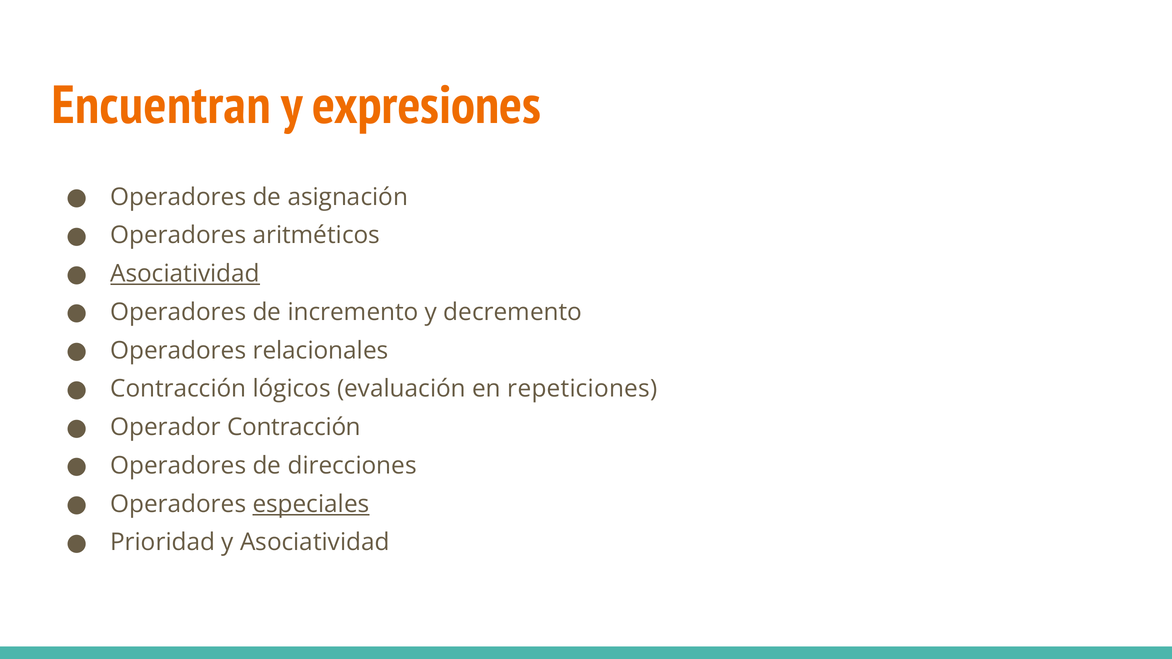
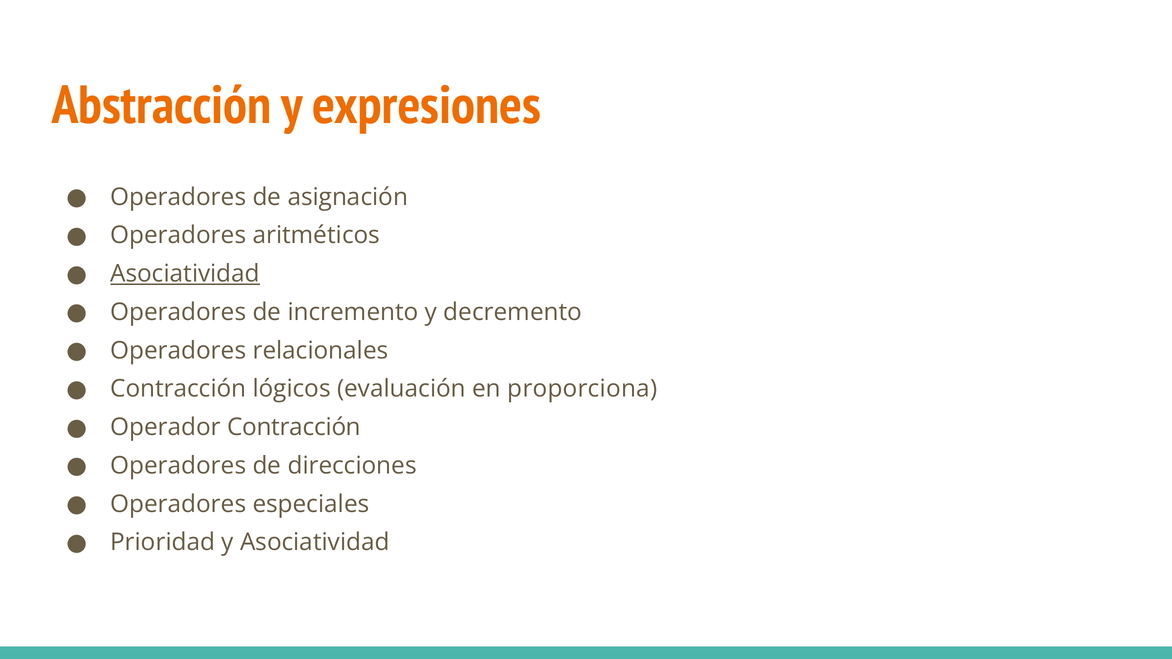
Encuentran: Encuentran -> Abstracción (162, 106)
repeticiones: repeticiones -> proporciona (582, 389)
especiales underline: present -> none (311, 504)
